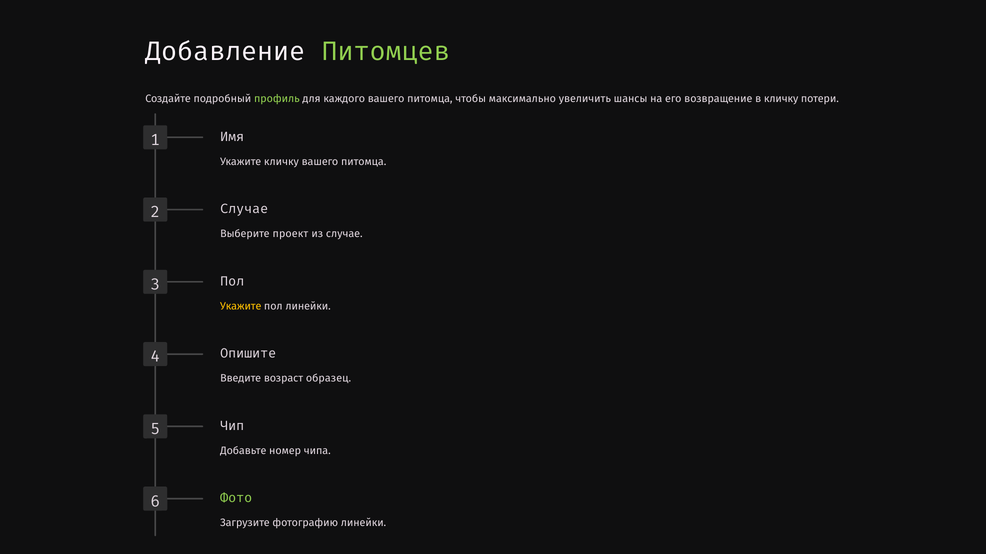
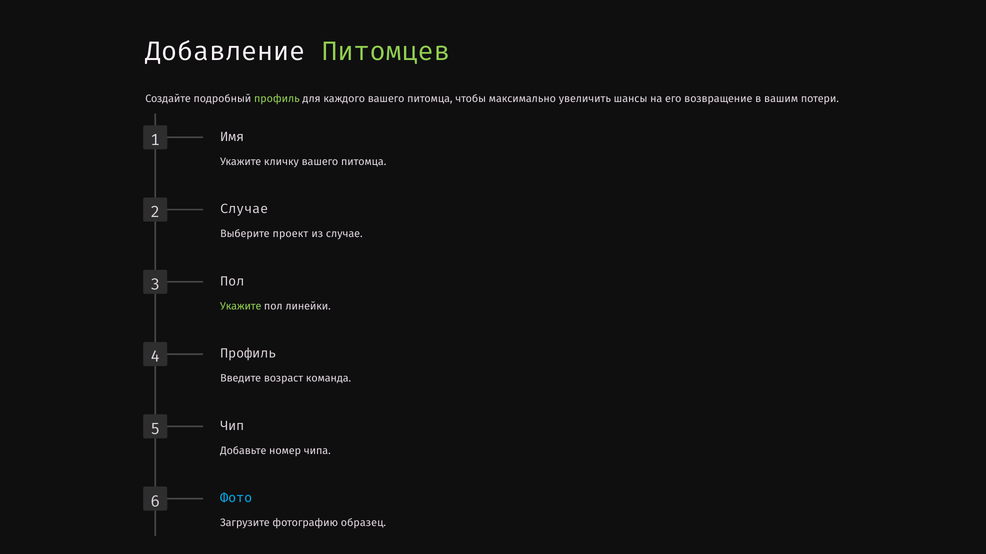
в кличку: кличку -> вашим (781, 99)
Укажите colour: yellow -> light green (241, 306)
4 Опишите: Опишите -> Профиль (248, 354)
образец: образец -> команда (329, 379)
Фото colour: light green -> light blue (236, 499)
фотографию линейки: линейки -> образец (363, 523)
